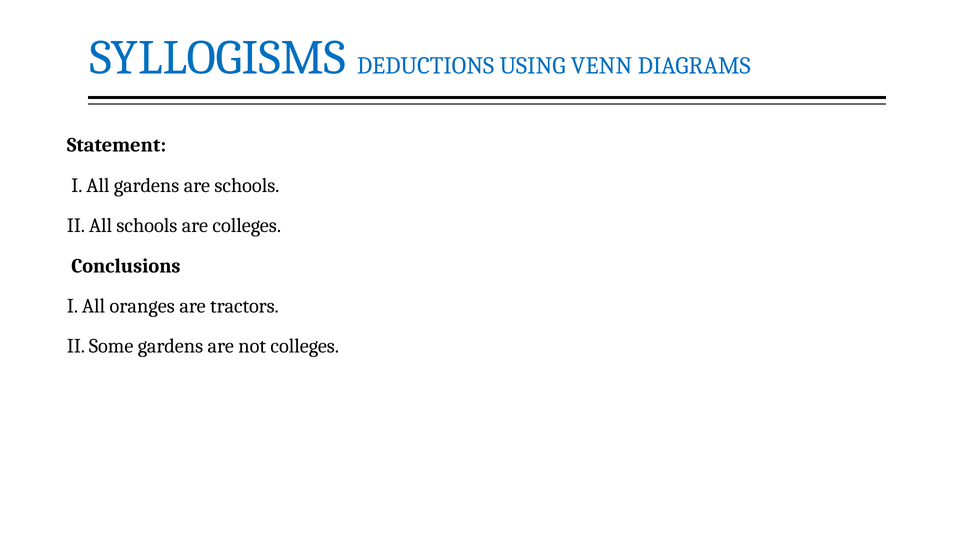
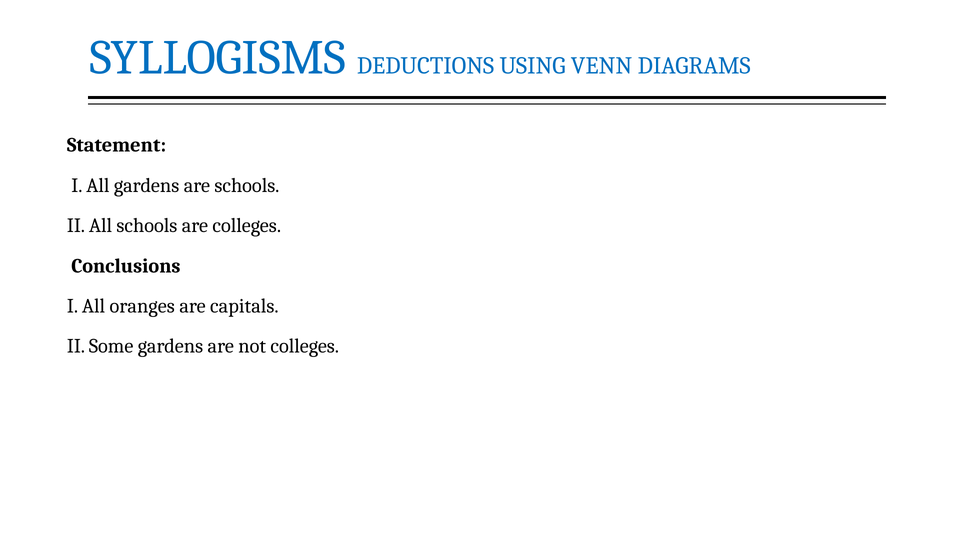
tractors: tractors -> capitals (244, 306)
